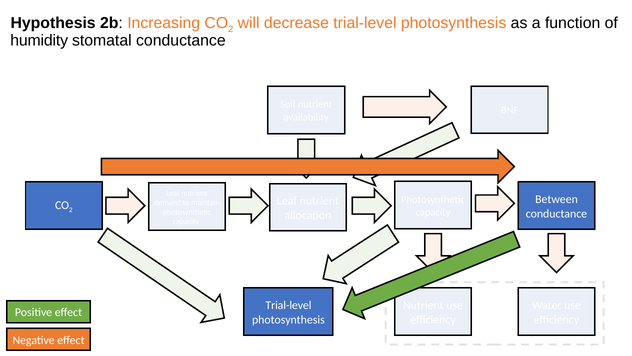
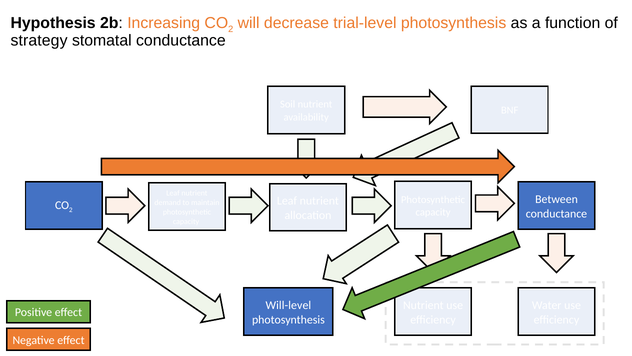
humidity: humidity -> strategy (39, 40)
Trial-level: Trial-level -> Will-level (288, 305)
